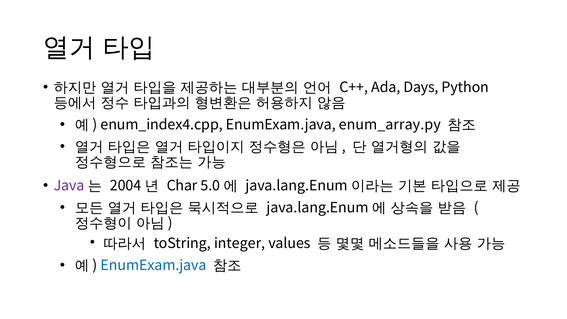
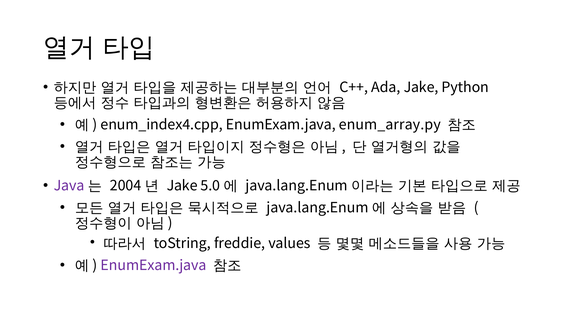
Ada Days: Days -> Jake (421, 88)
Char: Char -> Jake (182, 186)
integer: integer -> freddie (240, 243)
EnumExam.java colour: blue -> purple (154, 265)
